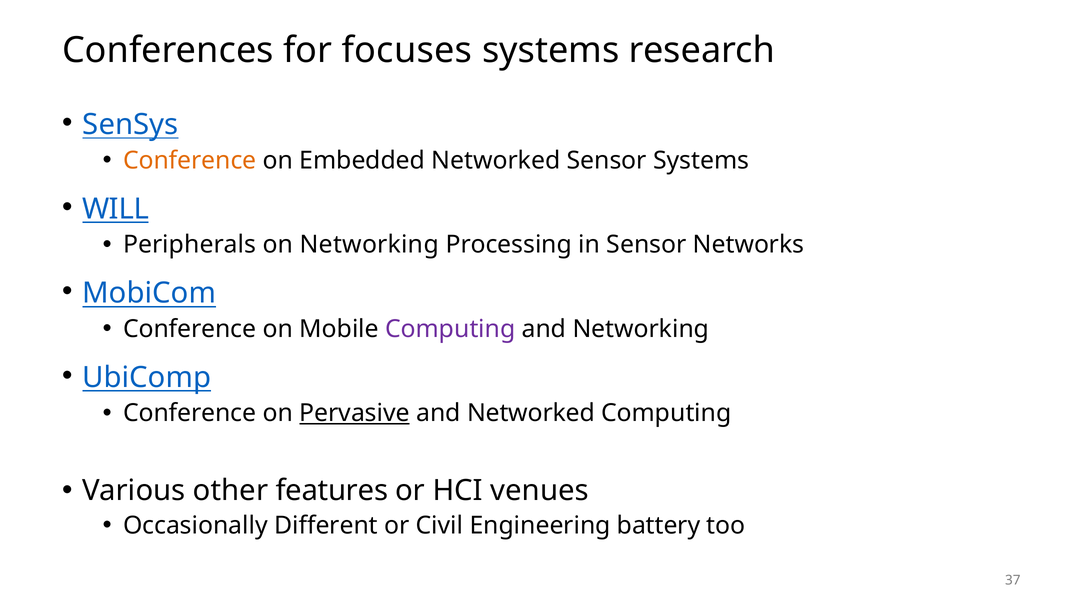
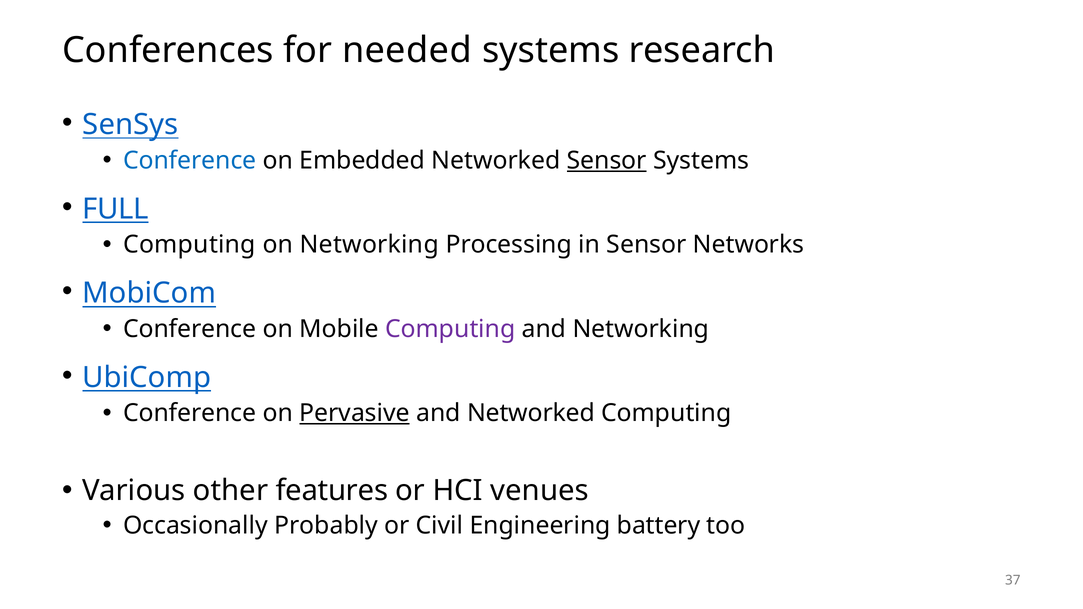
focuses: focuses -> needed (407, 51)
Conference colour: orange -> blue (190, 161)
Sensor underline: none -> present (607, 161)
WILL: WILL -> FULL (116, 209)
Peripherals: Peripherals -> Computing (190, 245)
Different: Different -> Probably (326, 526)
